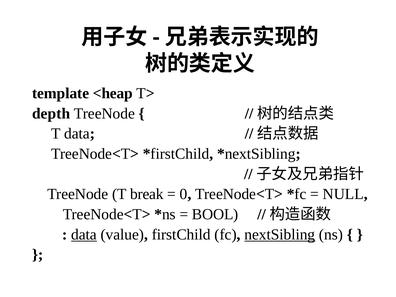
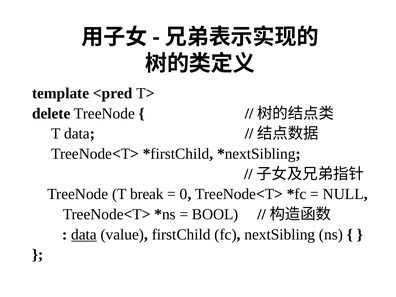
<heap: <heap -> <pred (113, 93)
depth: depth -> delete (51, 113)
nextSibling underline: present -> none (280, 234)
